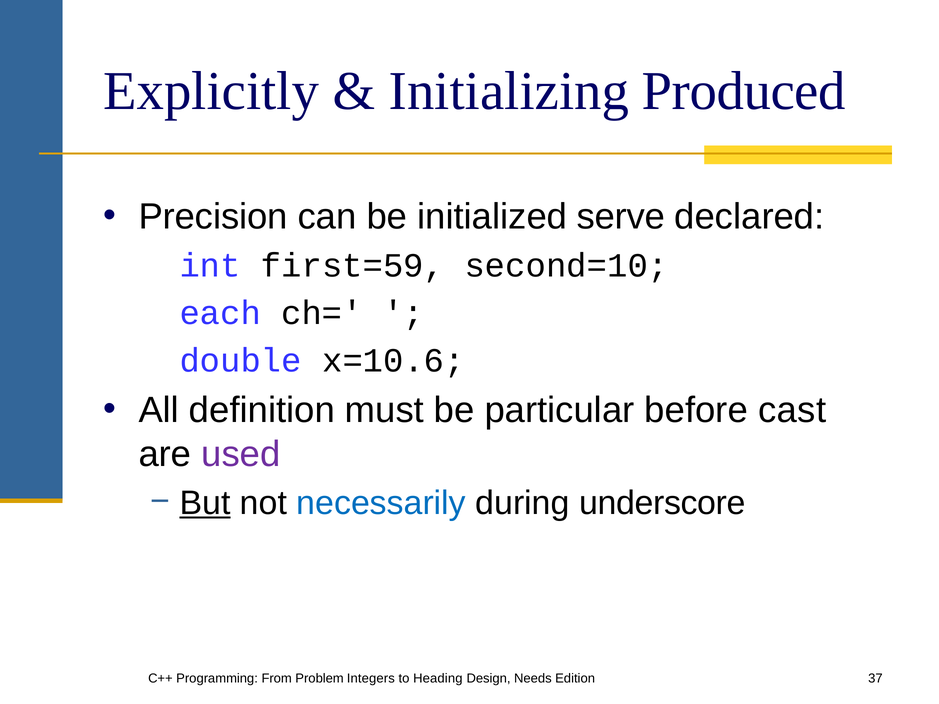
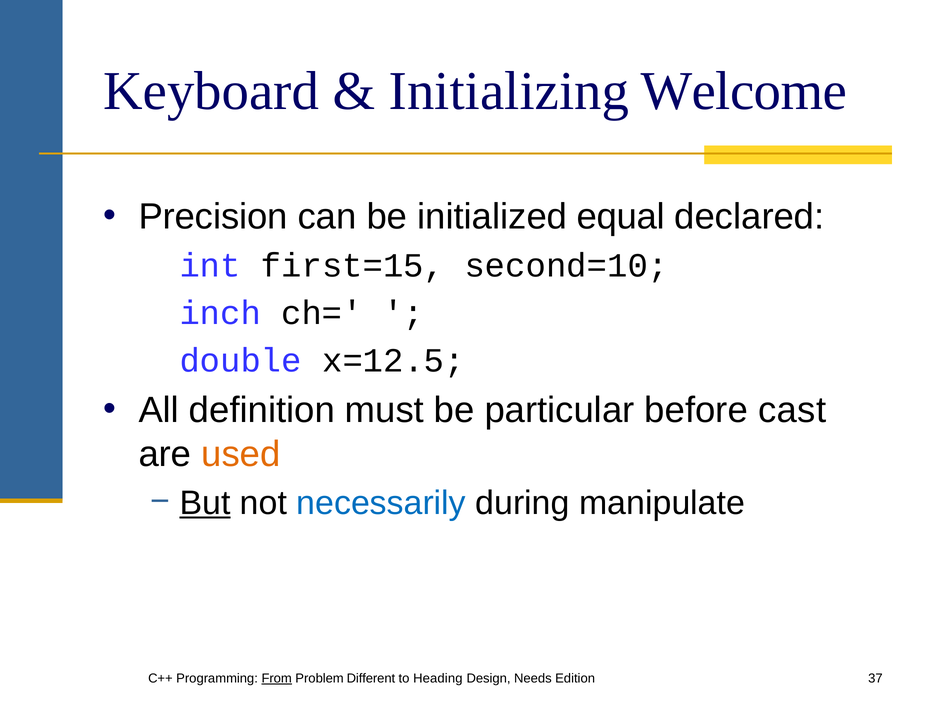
Explicitly: Explicitly -> Keyboard (211, 91)
Produced: Produced -> Welcome (744, 91)
serve: serve -> equal (621, 217)
first=59: first=59 -> first=15 (353, 266)
each: each -> inch (220, 313)
x=10.6: x=10.6 -> x=12.5 (393, 361)
used colour: purple -> orange (241, 454)
underscore: underscore -> manipulate (662, 503)
From underline: none -> present (277, 679)
Integers: Integers -> Different (371, 679)
